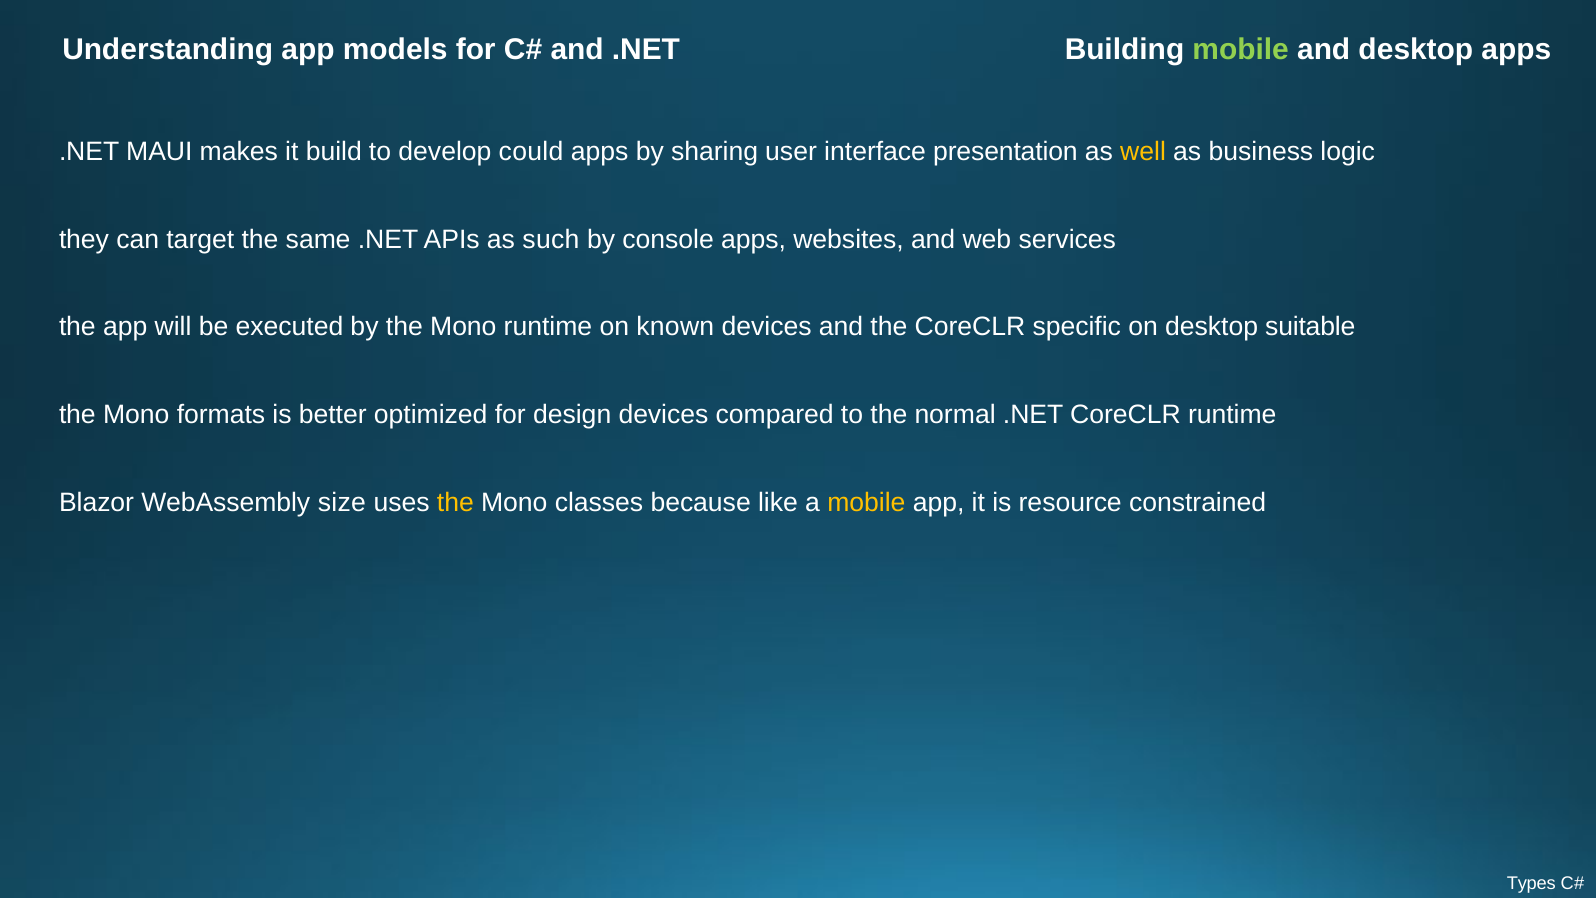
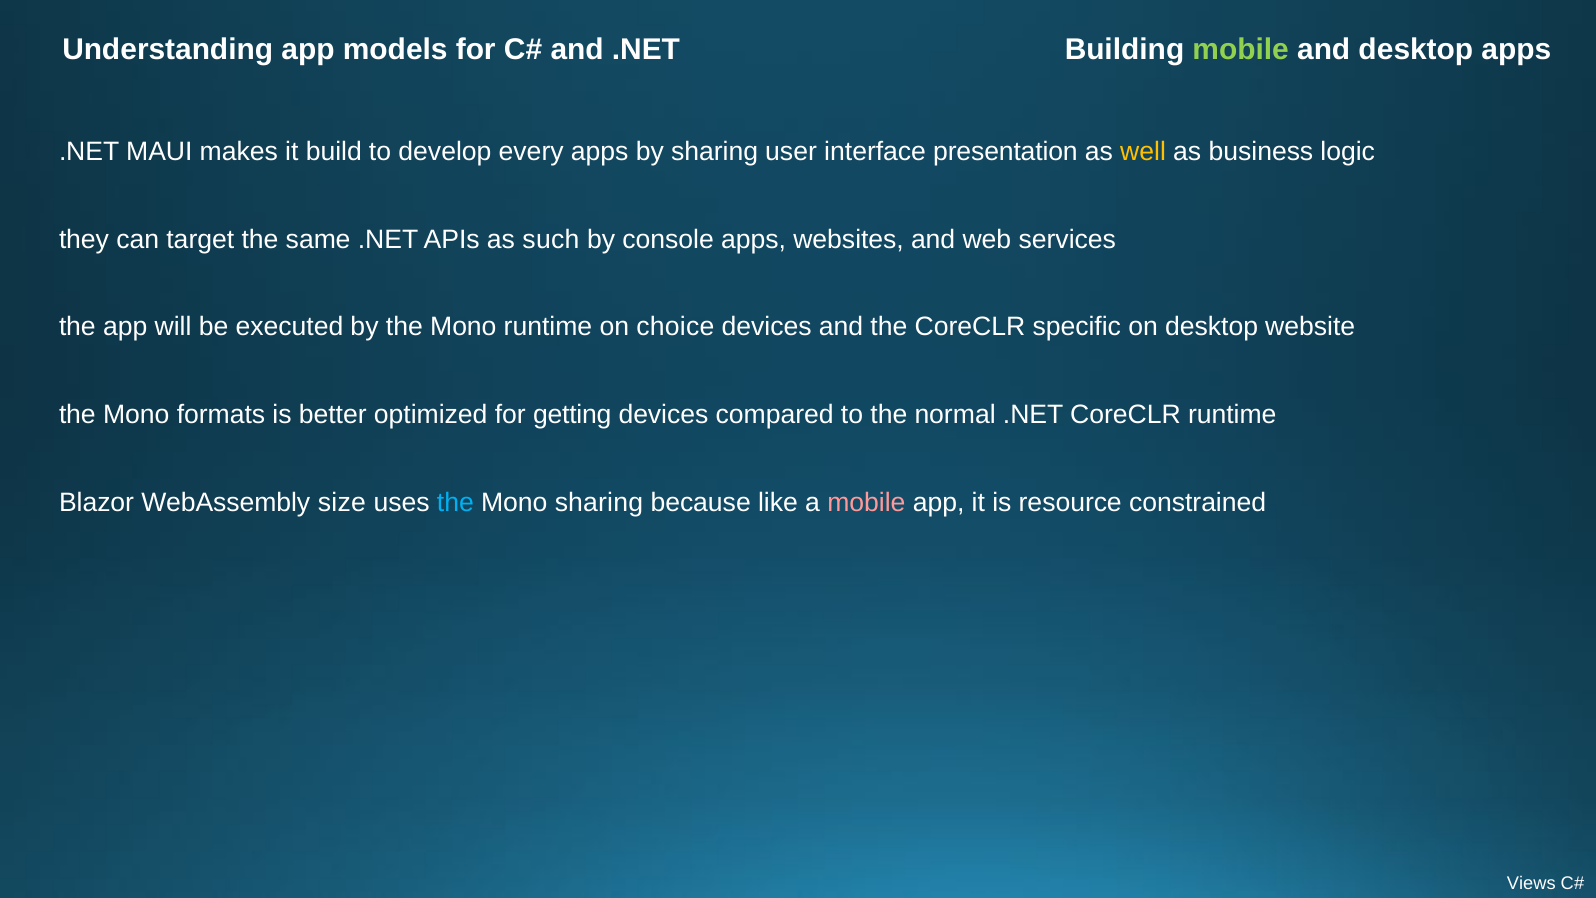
could: could -> every (531, 152)
known: known -> choice (675, 327)
suitable: suitable -> website (1310, 327)
design: design -> getting (572, 415)
the colour: yellow -> light blue (455, 503)
Mono classes: classes -> sharing (599, 503)
mobile colour: yellow -> pink (866, 503)
Types: Types -> Views (1531, 883)
